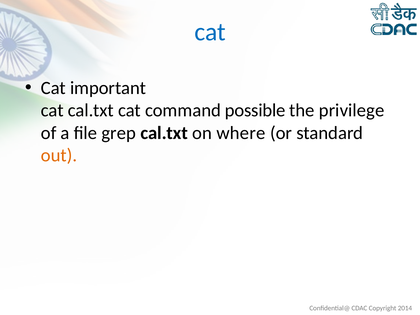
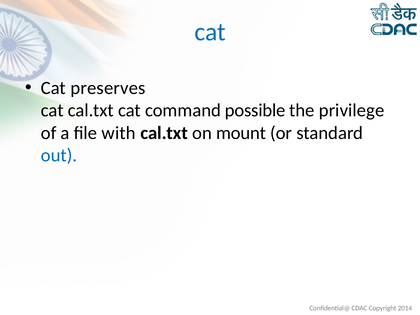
important: important -> preserves (108, 88)
grep: grep -> with (119, 133)
where: where -> mount (241, 133)
out colour: orange -> blue (59, 155)
